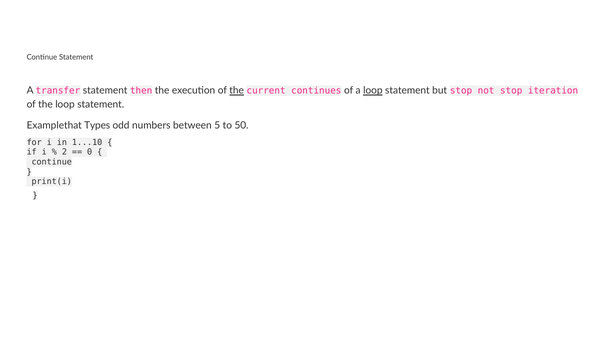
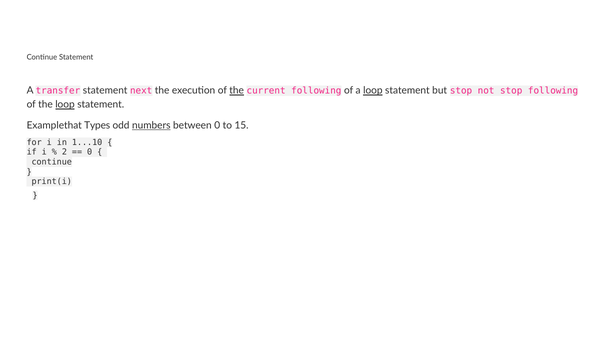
then: then -> next (141, 91)
current continues: continues -> following (316, 91)
stop iteration: iteration -> following (553, 91)
loop underline: none -> present (65, 105)
numbers underline: none -> present (151, 125)
between 5: 5 -> 0 (217, 125)
50: 50 -> 15 (242, 125)
